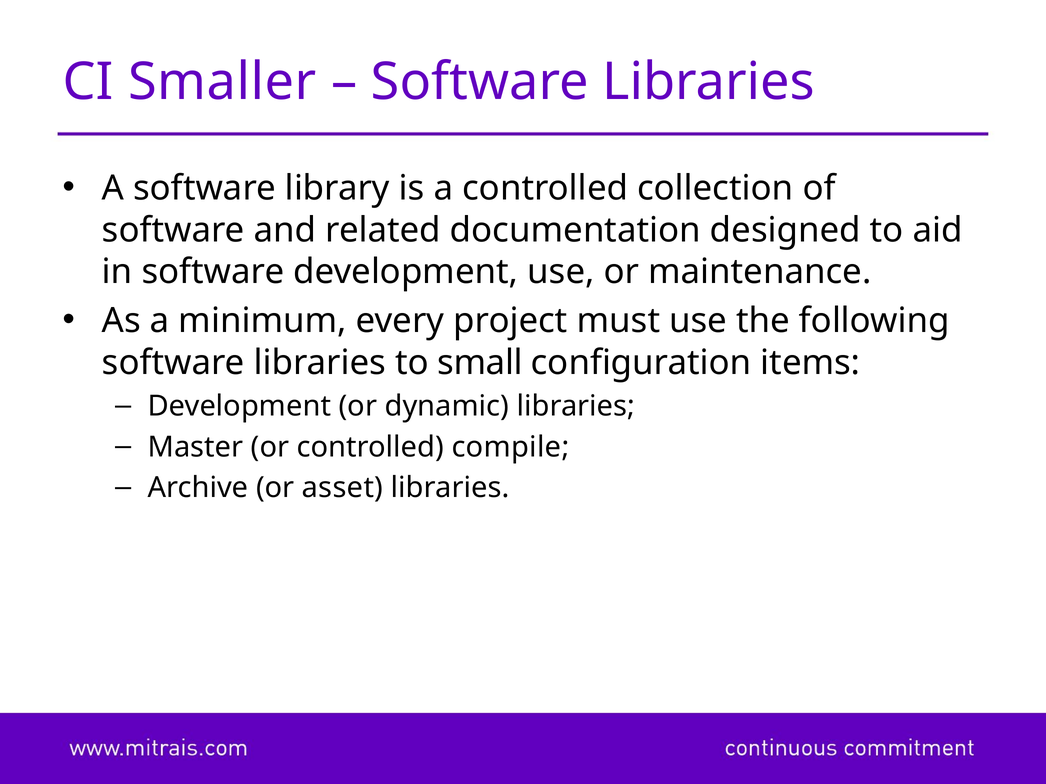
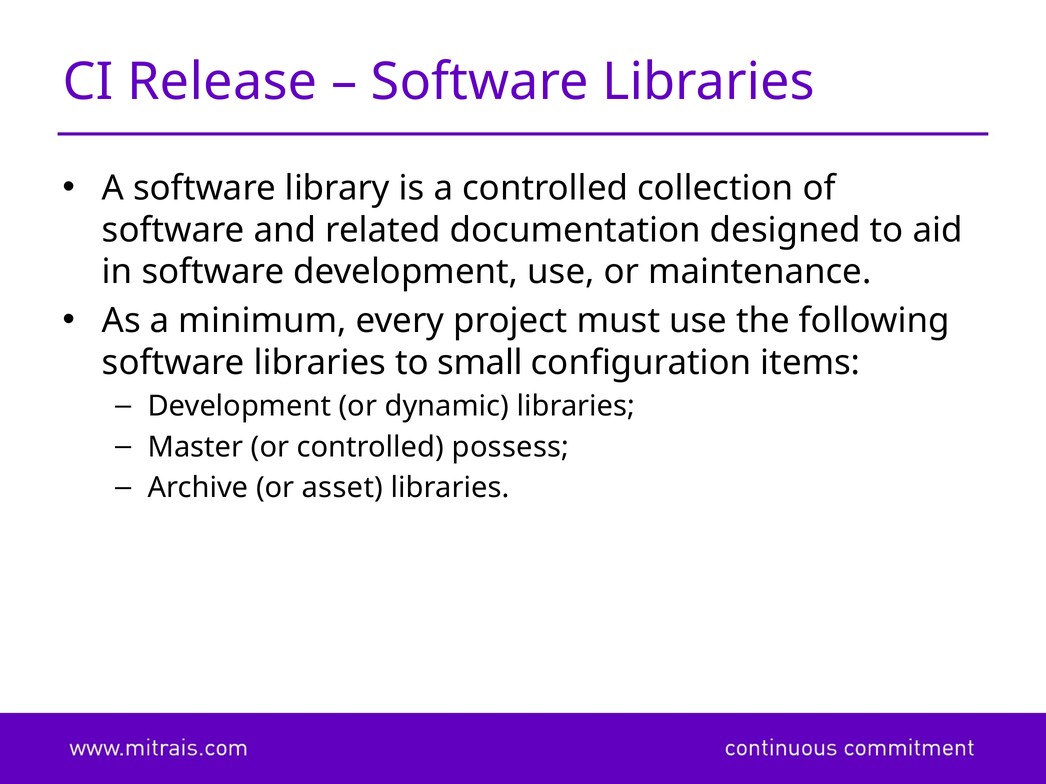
Smaller: Smaller -> Release (222, 82)
compile: compile -> possess (511, 447)
